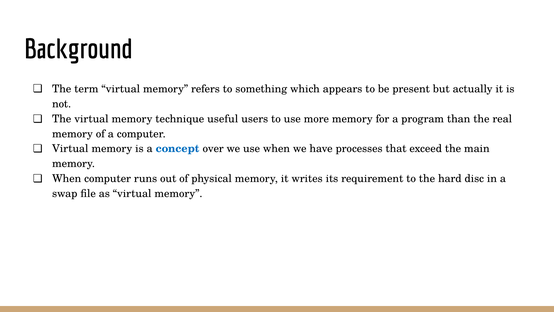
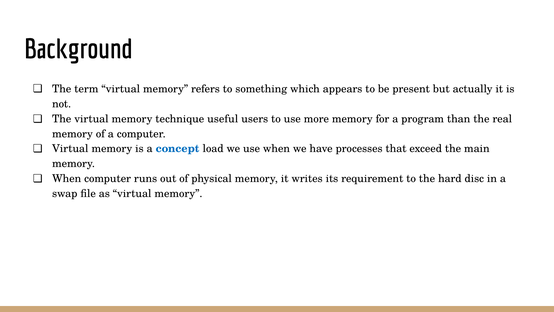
over: over -> load (213, 149)
